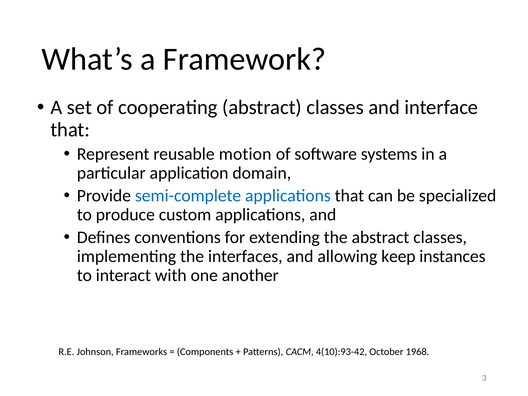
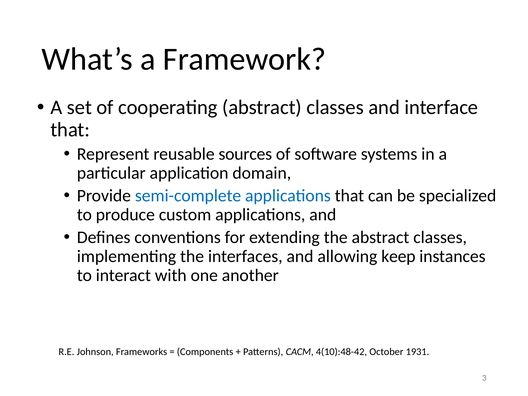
motion: motion -> sources (245, 154)
4(10):93-42: 4(10):93-42 -> 4(10):48-42 (341, 352)
1968: 1968 -> 1931 (418, 352)
